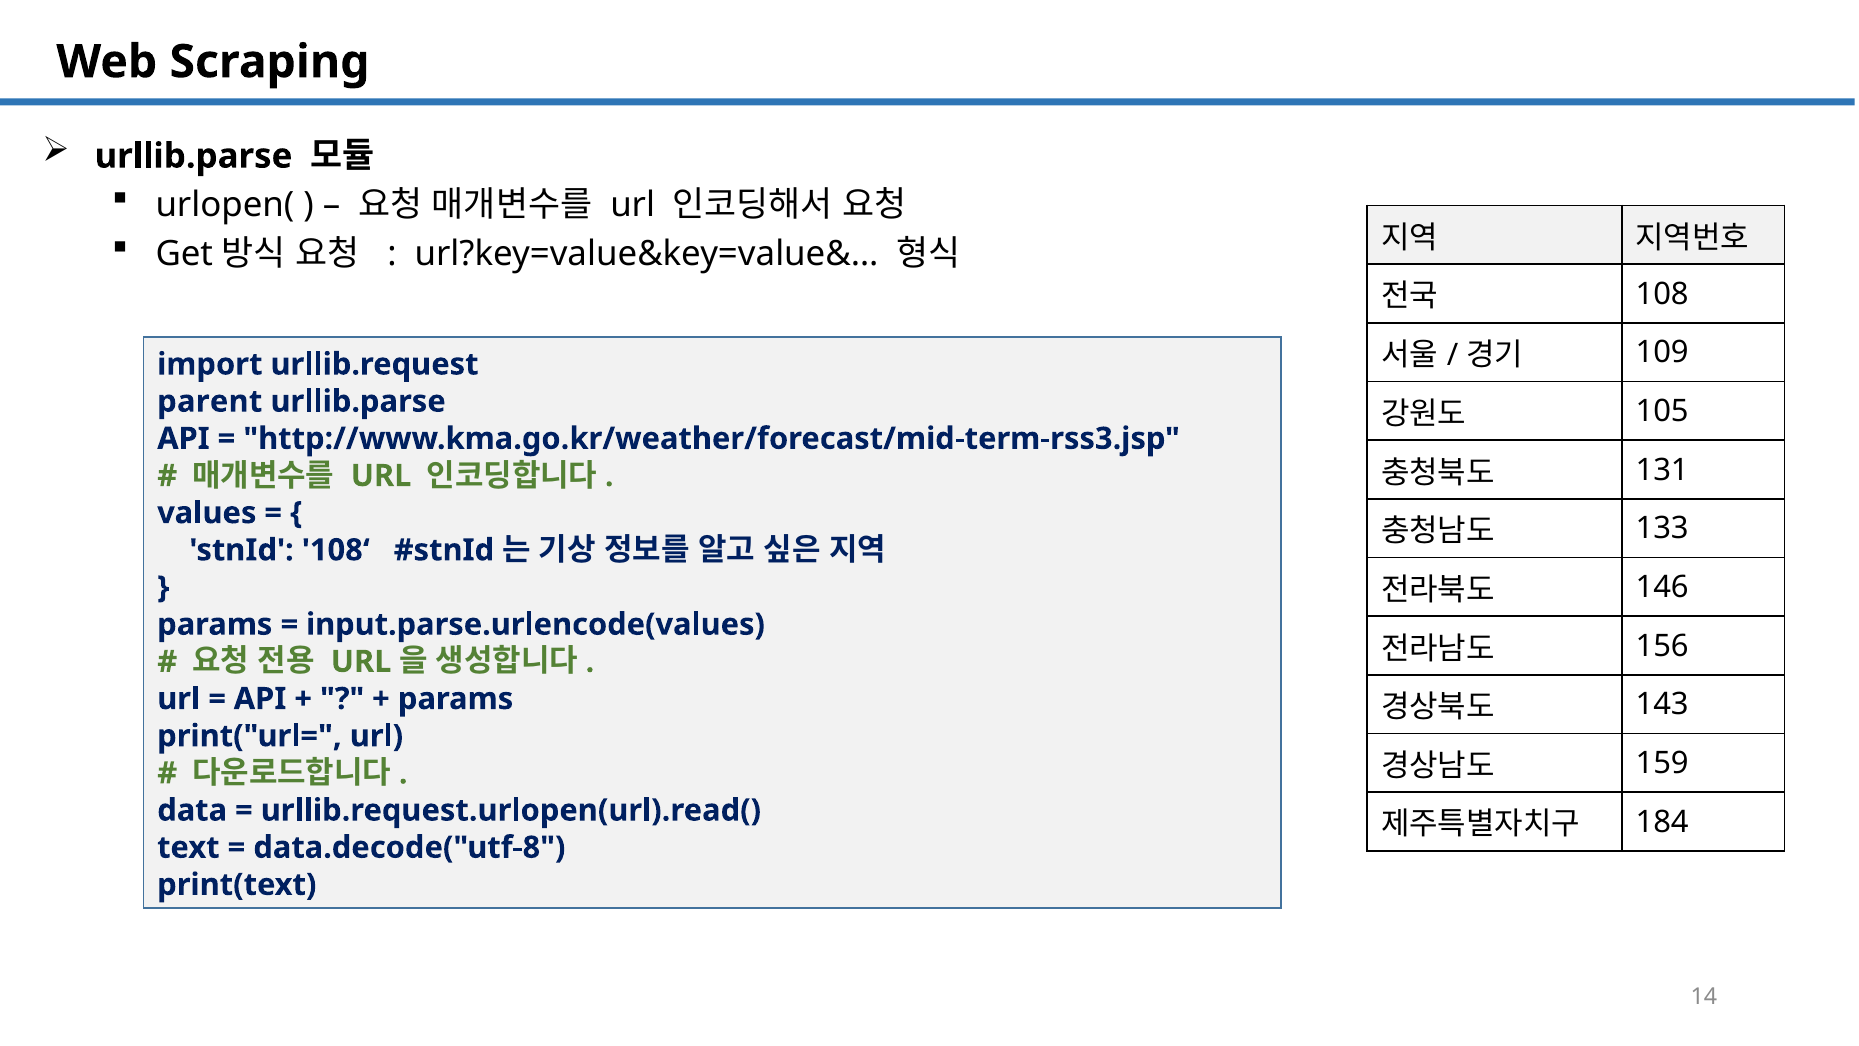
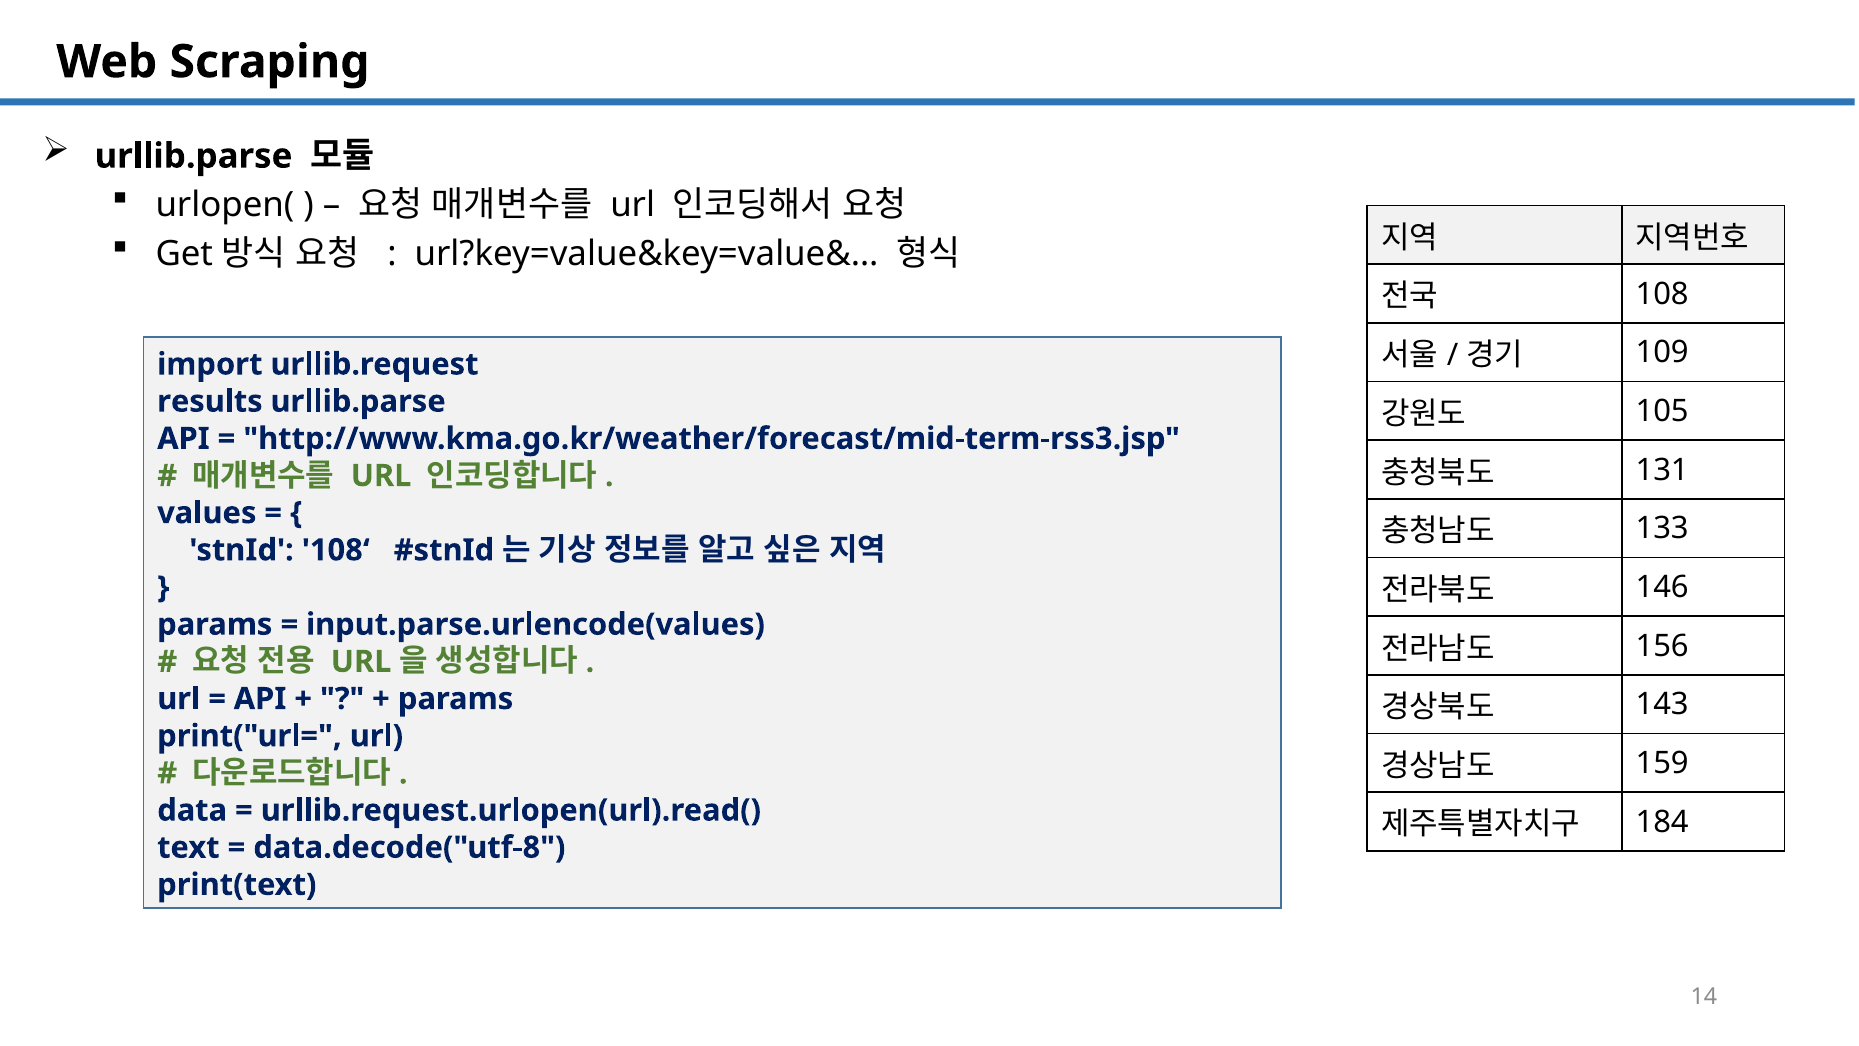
parent: parent -> results (210, 401)
